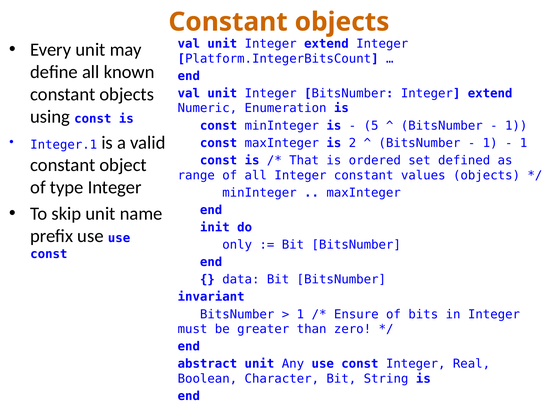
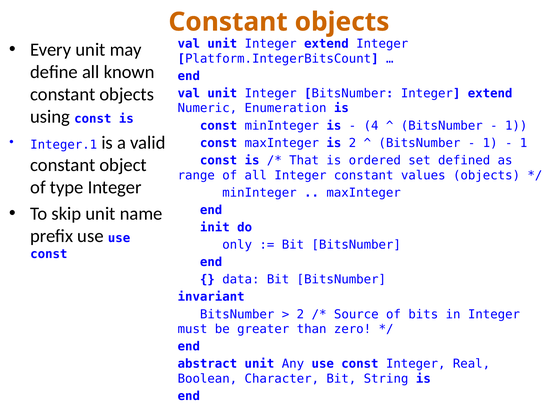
5: 5 -> 4 (371, 125)
1: 1 -> 2 (300, 314)
Ensure: Ensure -> Source (356, 314)
